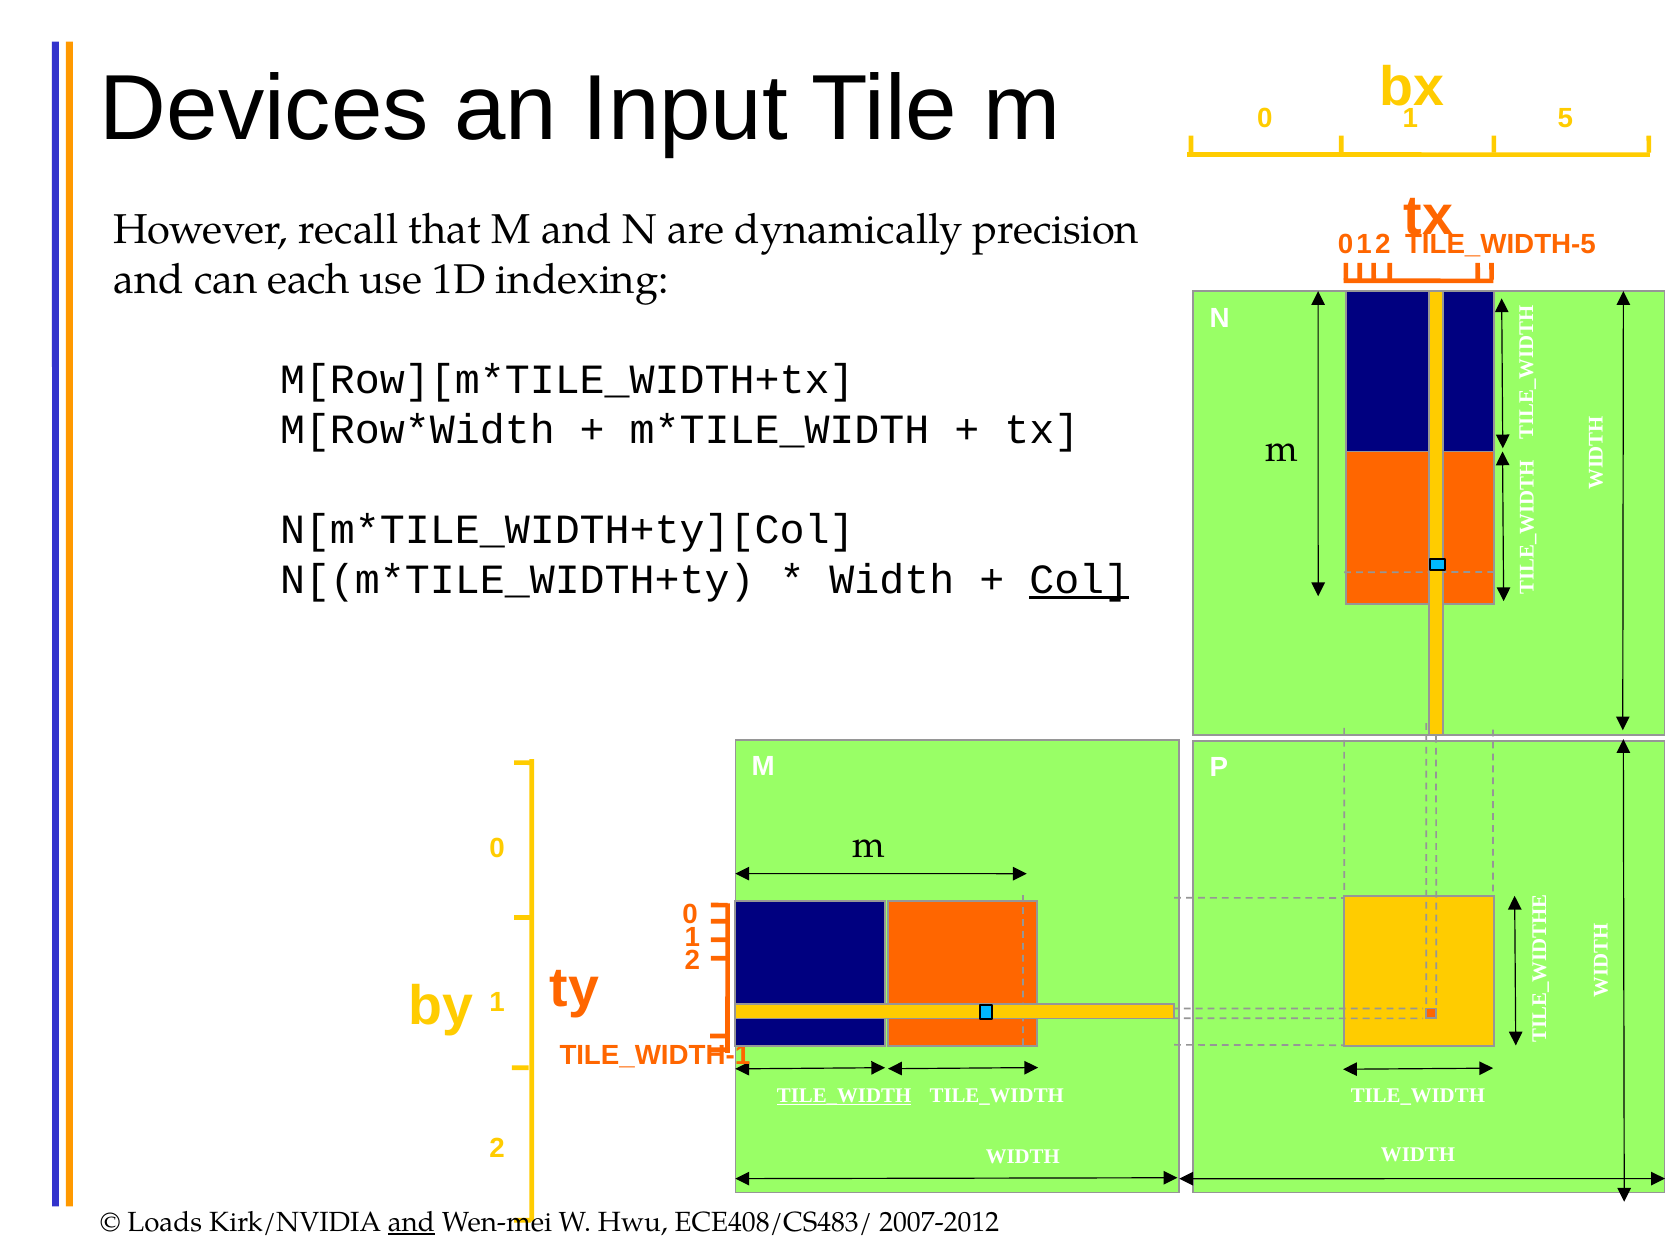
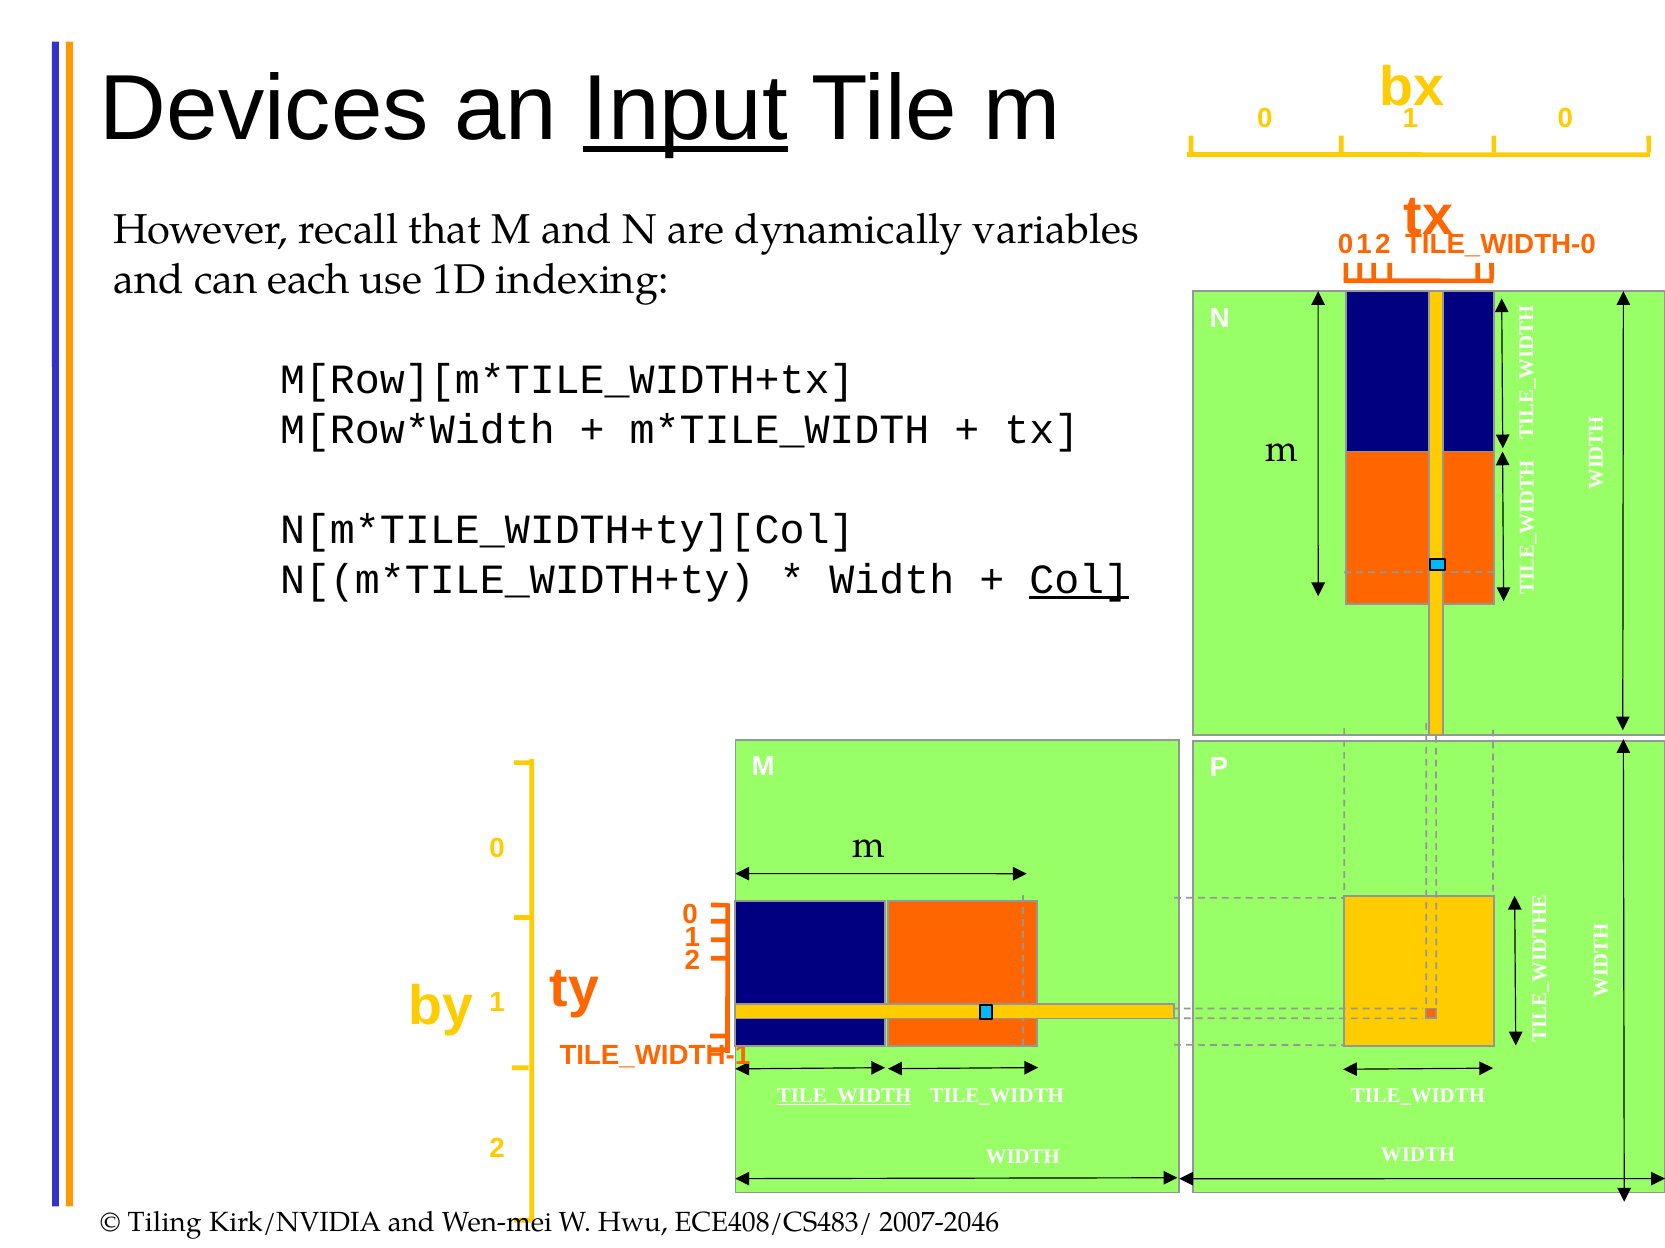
Input underline: none -> present (685, 109)
5: 5 -> 0 (1565, 119)
precision: precision -> variables (1056, 230)
TILE_WIDTH-5: TILE_WIDTH-5 -> TILE_WIDTH-0 (1500, 244)
Loads: Loads -> Tiling (165, 1223)
and underline: present -> none (411, 1223)
2007-2012: 2007-2012 -> 2007-2046 (939, 1223)
